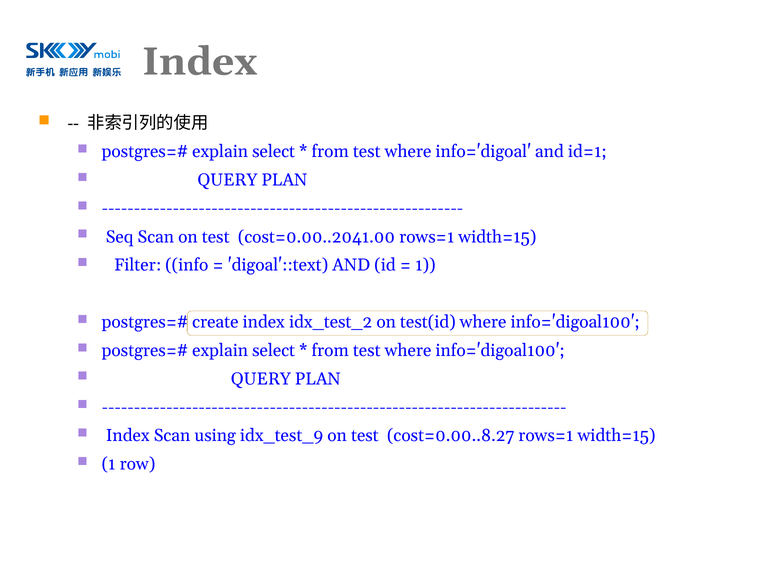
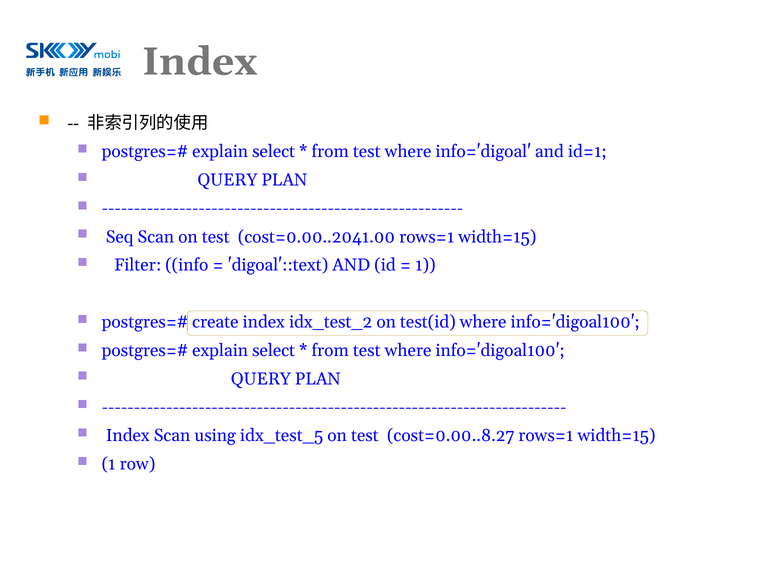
idx_test_9: idx_test_9 -> idx_test_5 (282, 436)
